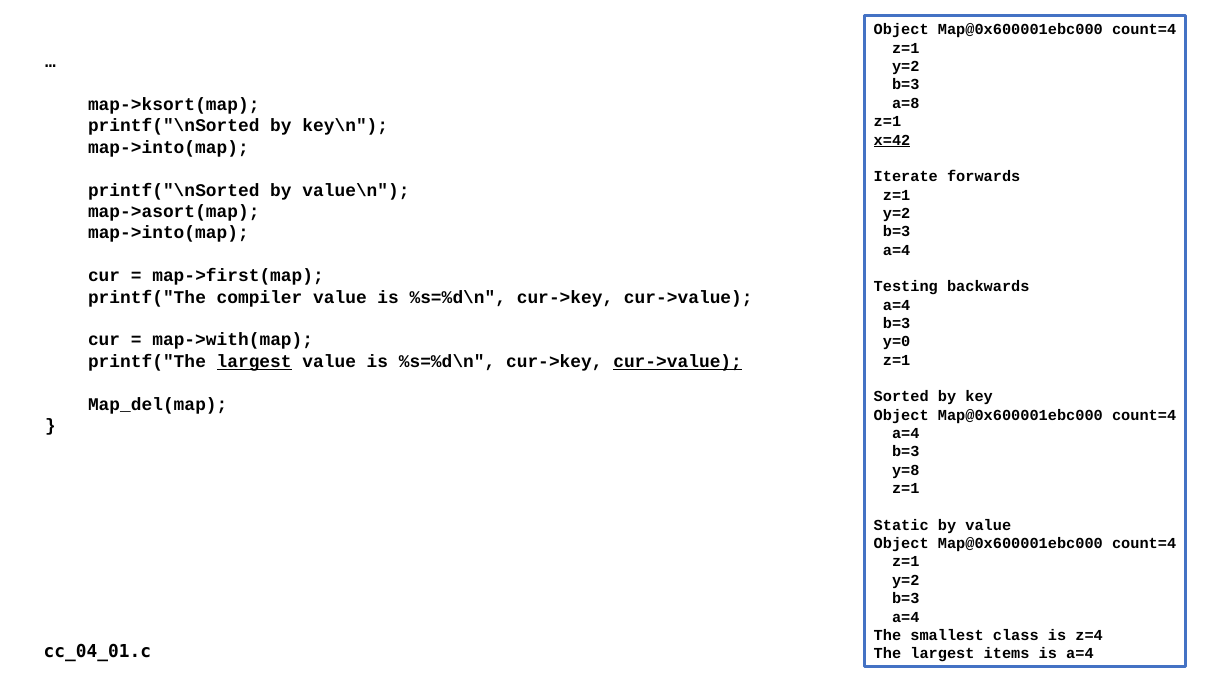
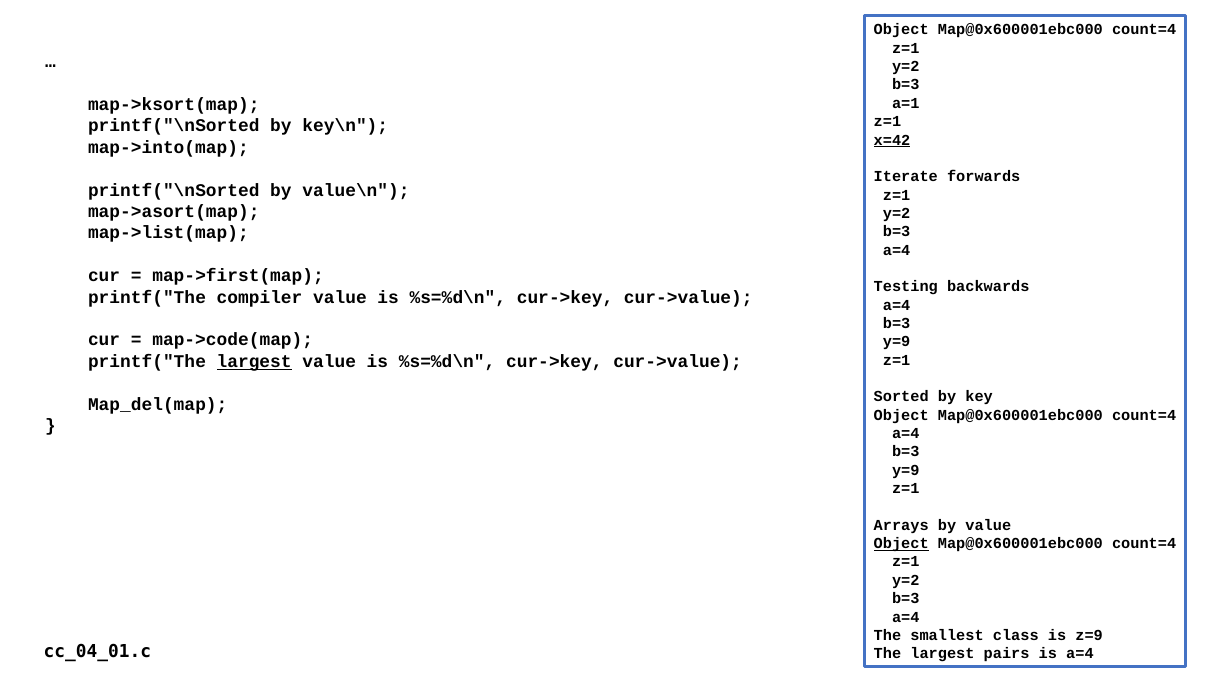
a=8: a=8 -> a=1 (906, 103)
map->into(map: map->into(map -> map->list(map (168, 233)
map->with(map: map->with(map -> map->code(map (233, 340)
y=0: y=0 -> y=9 (897, 342)
cur->value underline: present -> none (678, 361)
y=8: y=8 -> y=9 (906, 470)
Static: Static -> Arrays (901, 525)
Object underline: none -> present (901, 544)
z=4: z=4 -> z=9 (1089, 635)
items: items -> pairs (1007, 654)
